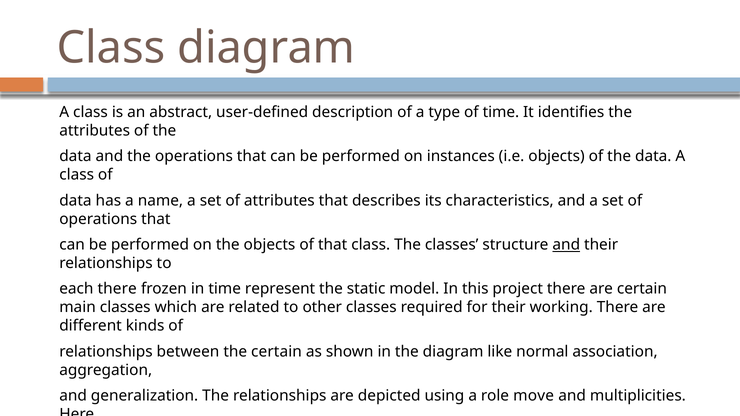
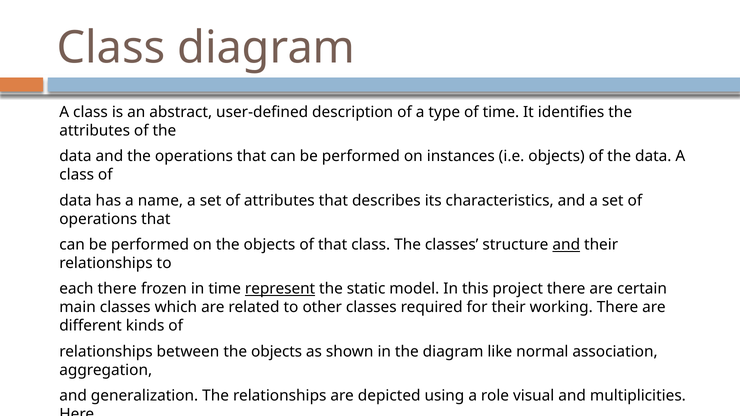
represent underline: none -> present (280, 289)
between the certain: certain -> objects (277, 352)
move: move -> visual (534, 396)
